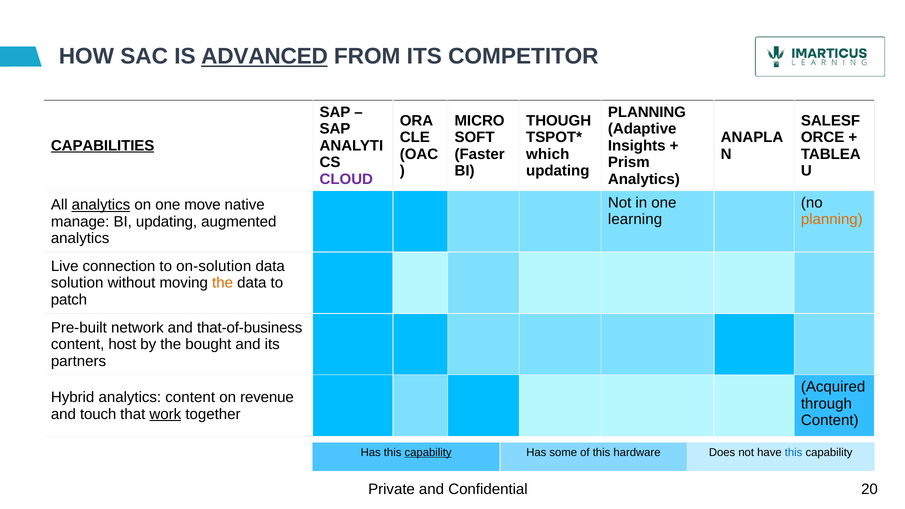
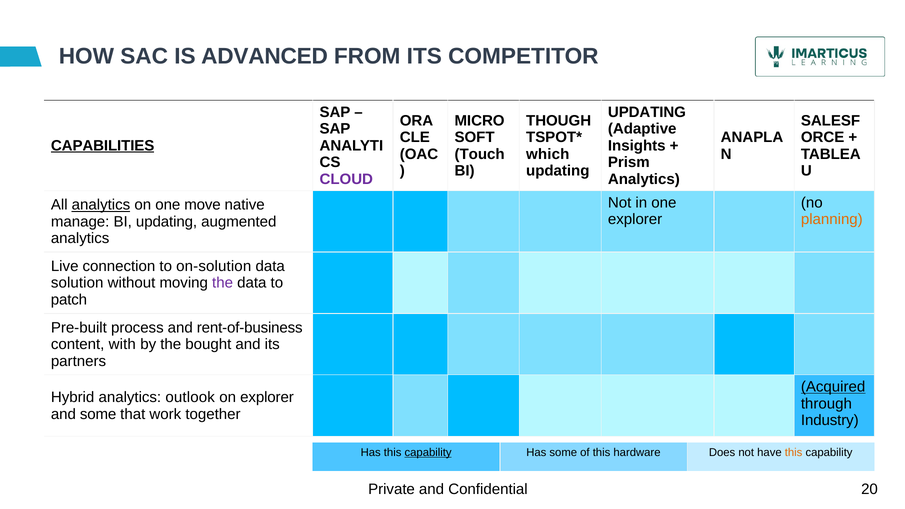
ADVANCED underline: present -> none (264, 57)
PLANNING: PLANNING -> UPDATING (647, 112)
Faster: Faster -> Touch (480, 154)
learning: learning -> explorer (635, 220)
the colour: orange -> purple (223, 283)
network: network -> process (137, 328)
that-of-business: that-of-business -> rent-of-business (250, 328)
host: host -> with (122, 344)
Acquired underline: none -> present (833, 387)
analytics content: content -> outlook (190, 397)
on revenue: revenue -> explorer (267, 397)
and touch: touch -> some (98, 414)
work underline: present -> none (165, 414)
Content: Content -> Industry (830, 420)
this colour: blue -> orange (794, 452)
